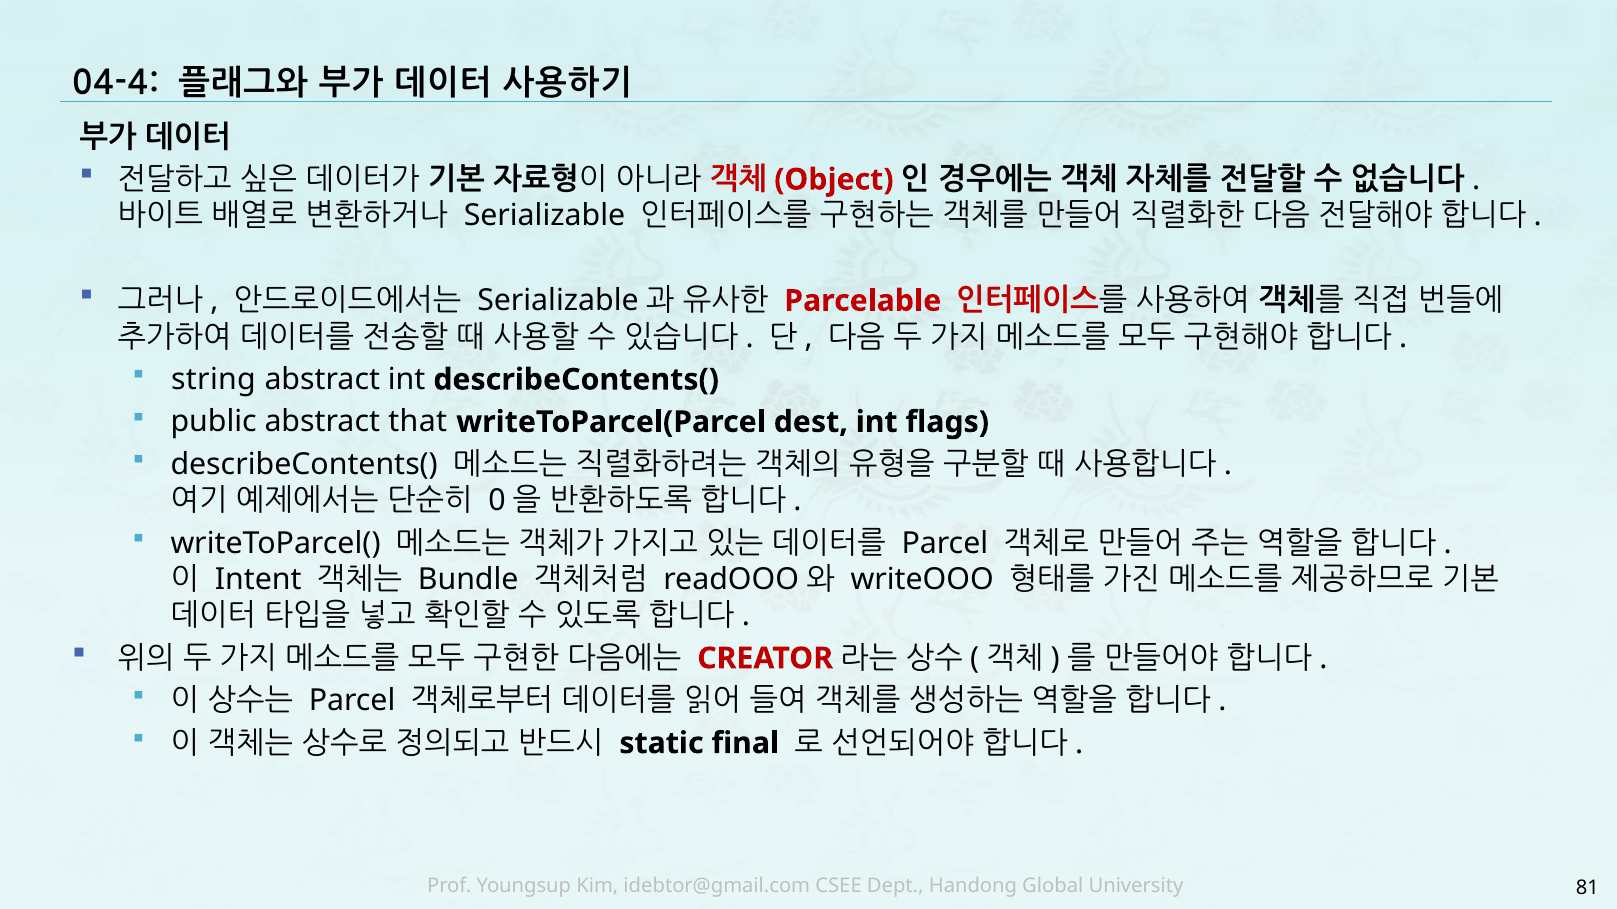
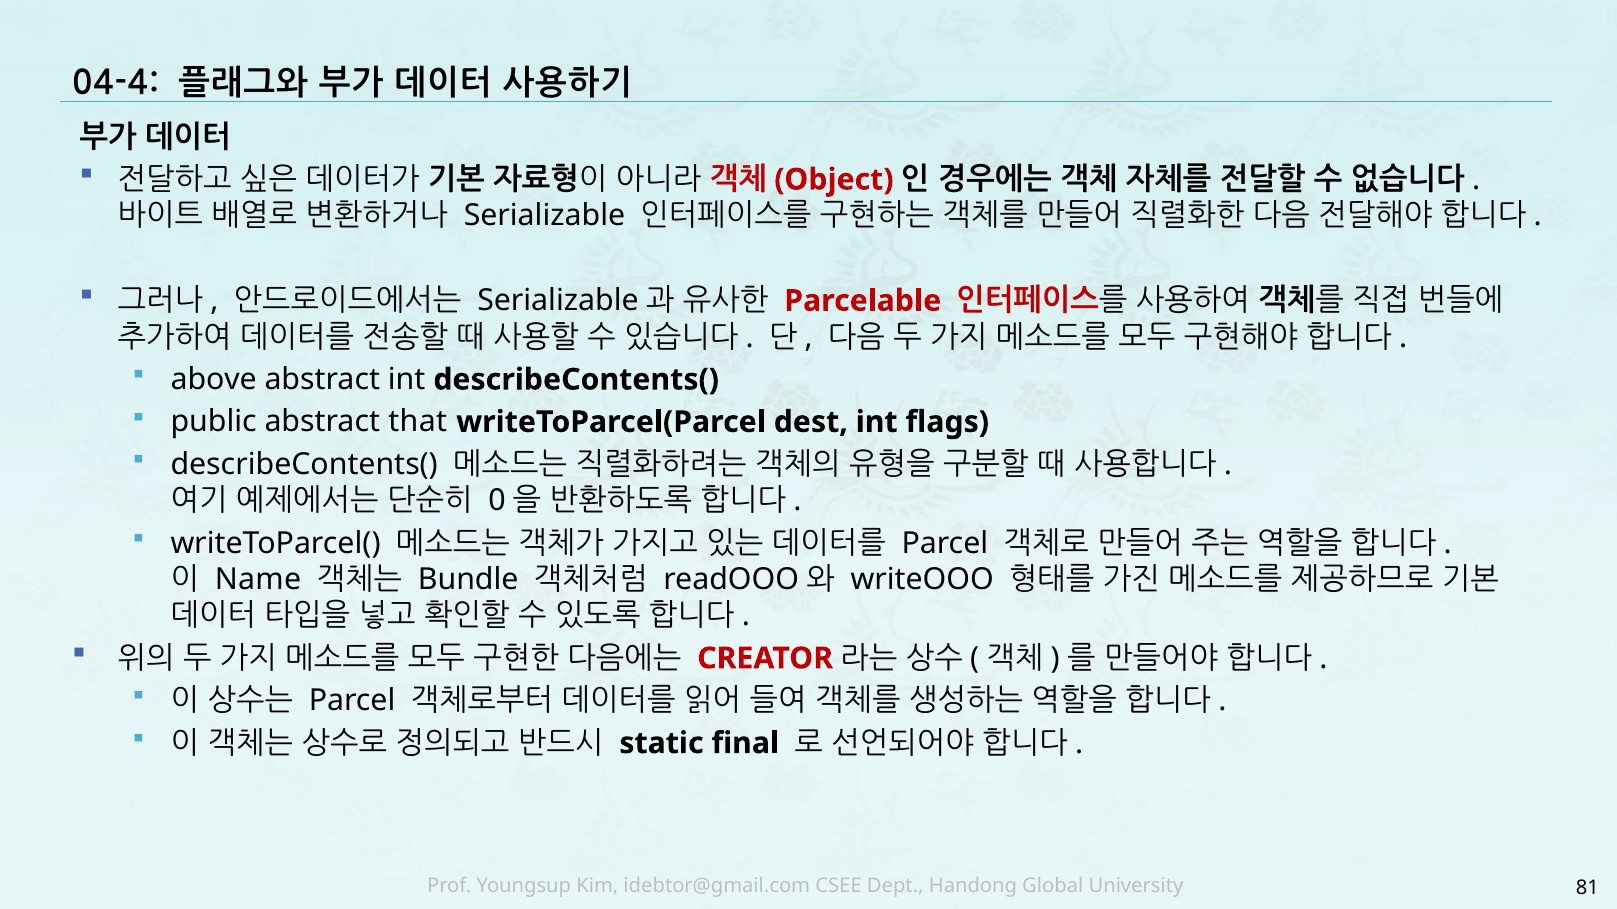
string: string -> above (214, 380)
Intent: Intent -> Name (258, 580)
